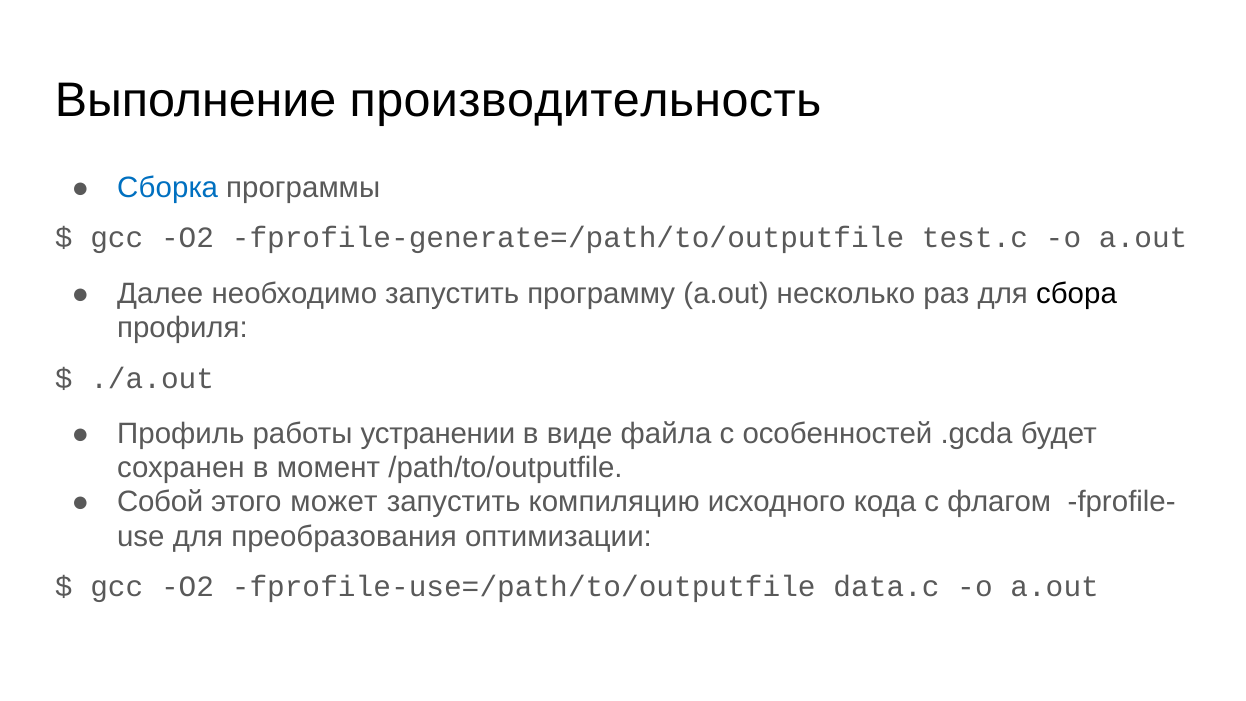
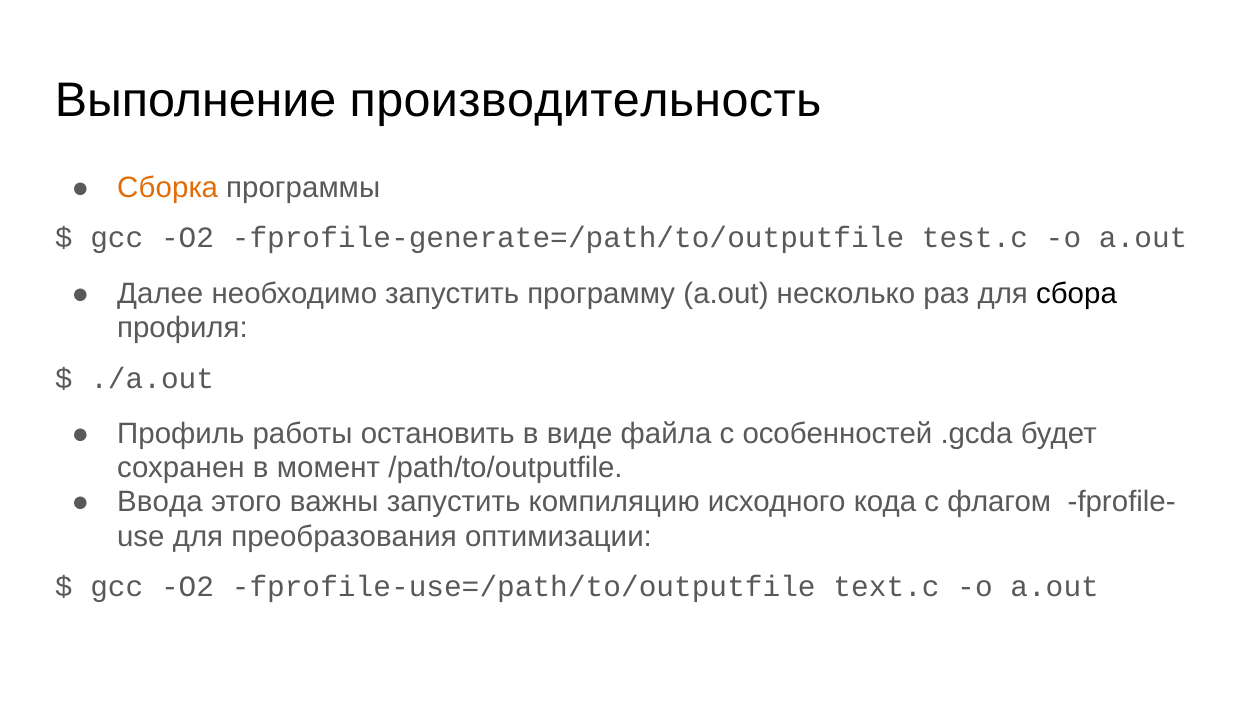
Сборка colour: blue -> orange (168, 188)
устранении: устранении -> остановить (438, 434)
Собой: Собой -> Ввода (160, 502)
может: может -> важны (334, 502)
data.c: data.c -> text.c (887, 587)
